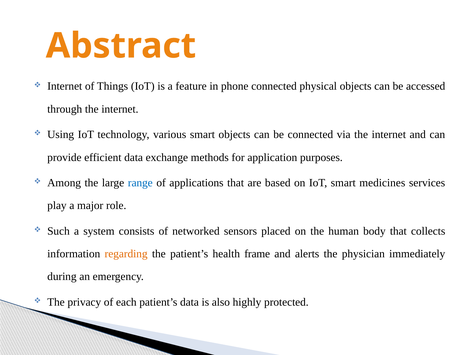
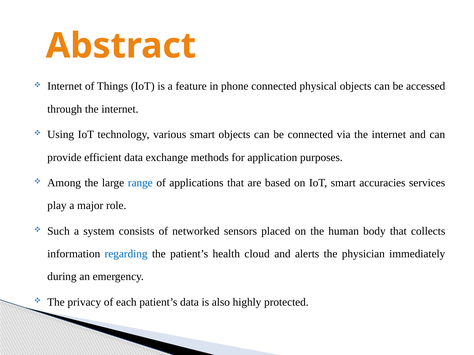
medicines: medicines -> accuracies (382, 183)
regarding colour: orange -> blue (126, 254)
frame: frame -> cloud (257, 254)
